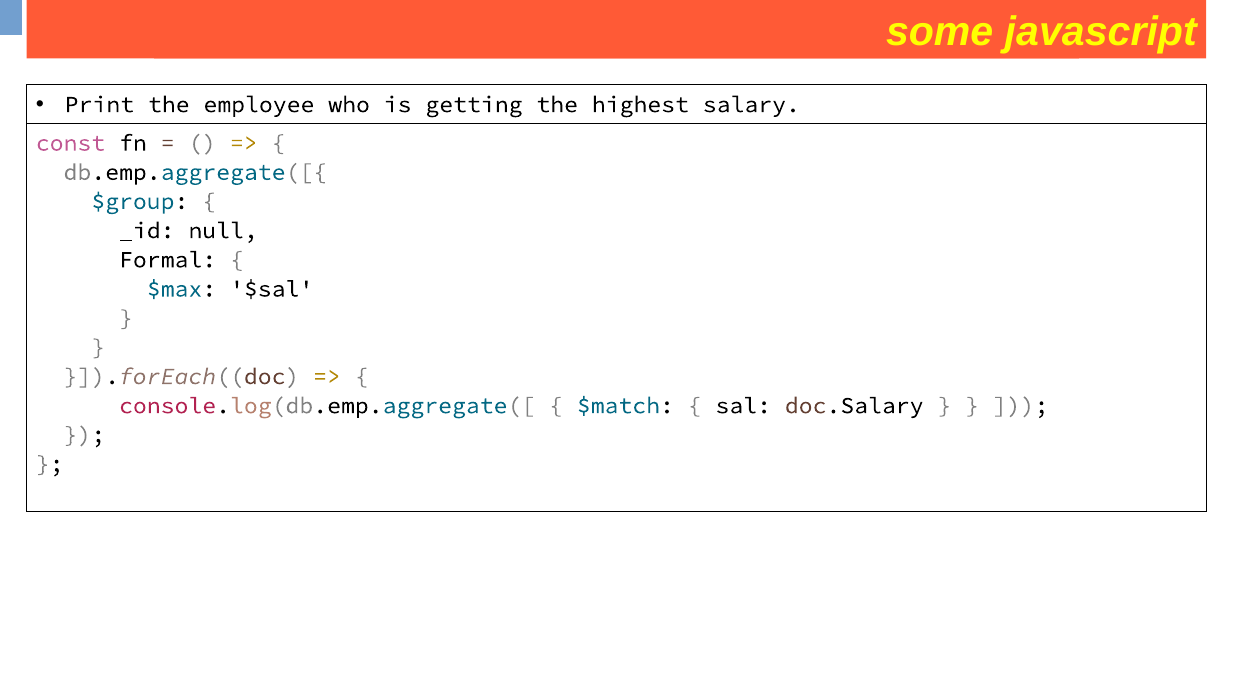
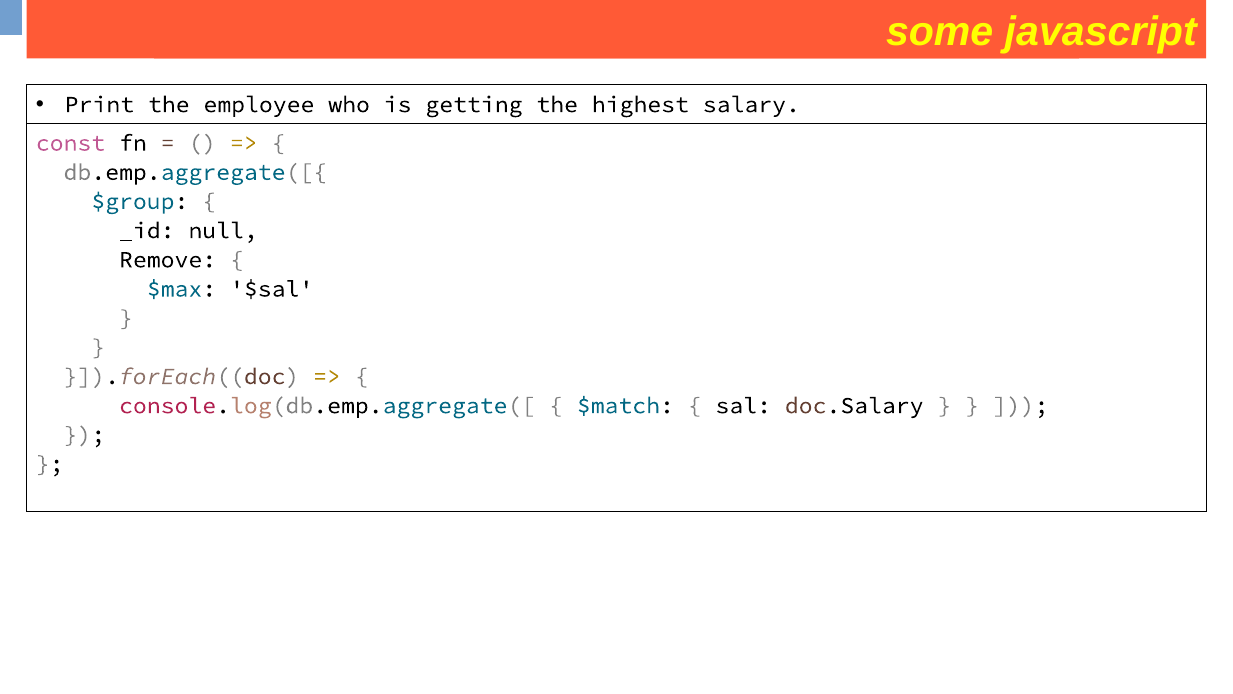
Formal: Formal -> Remove (168, 260)
